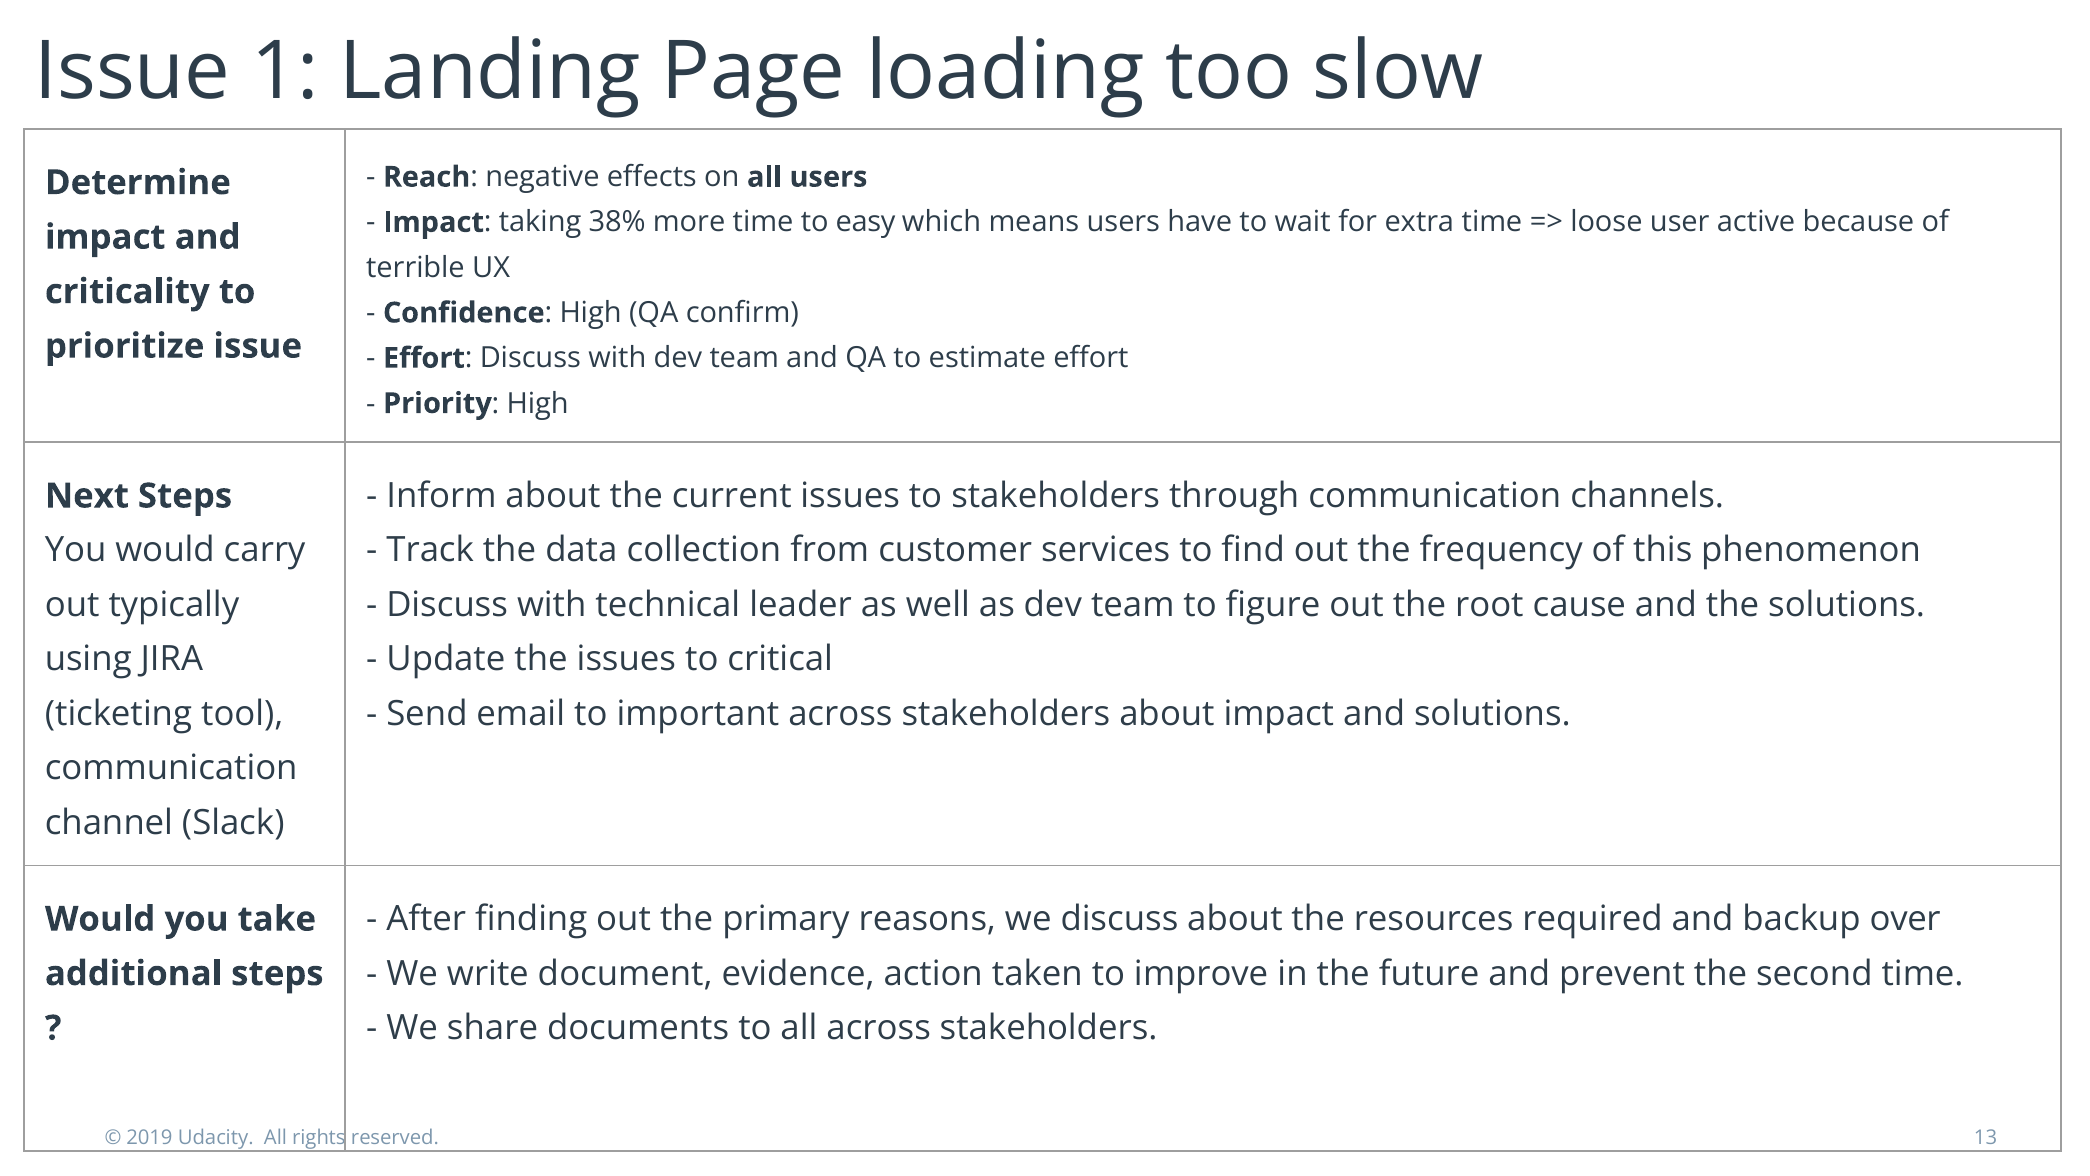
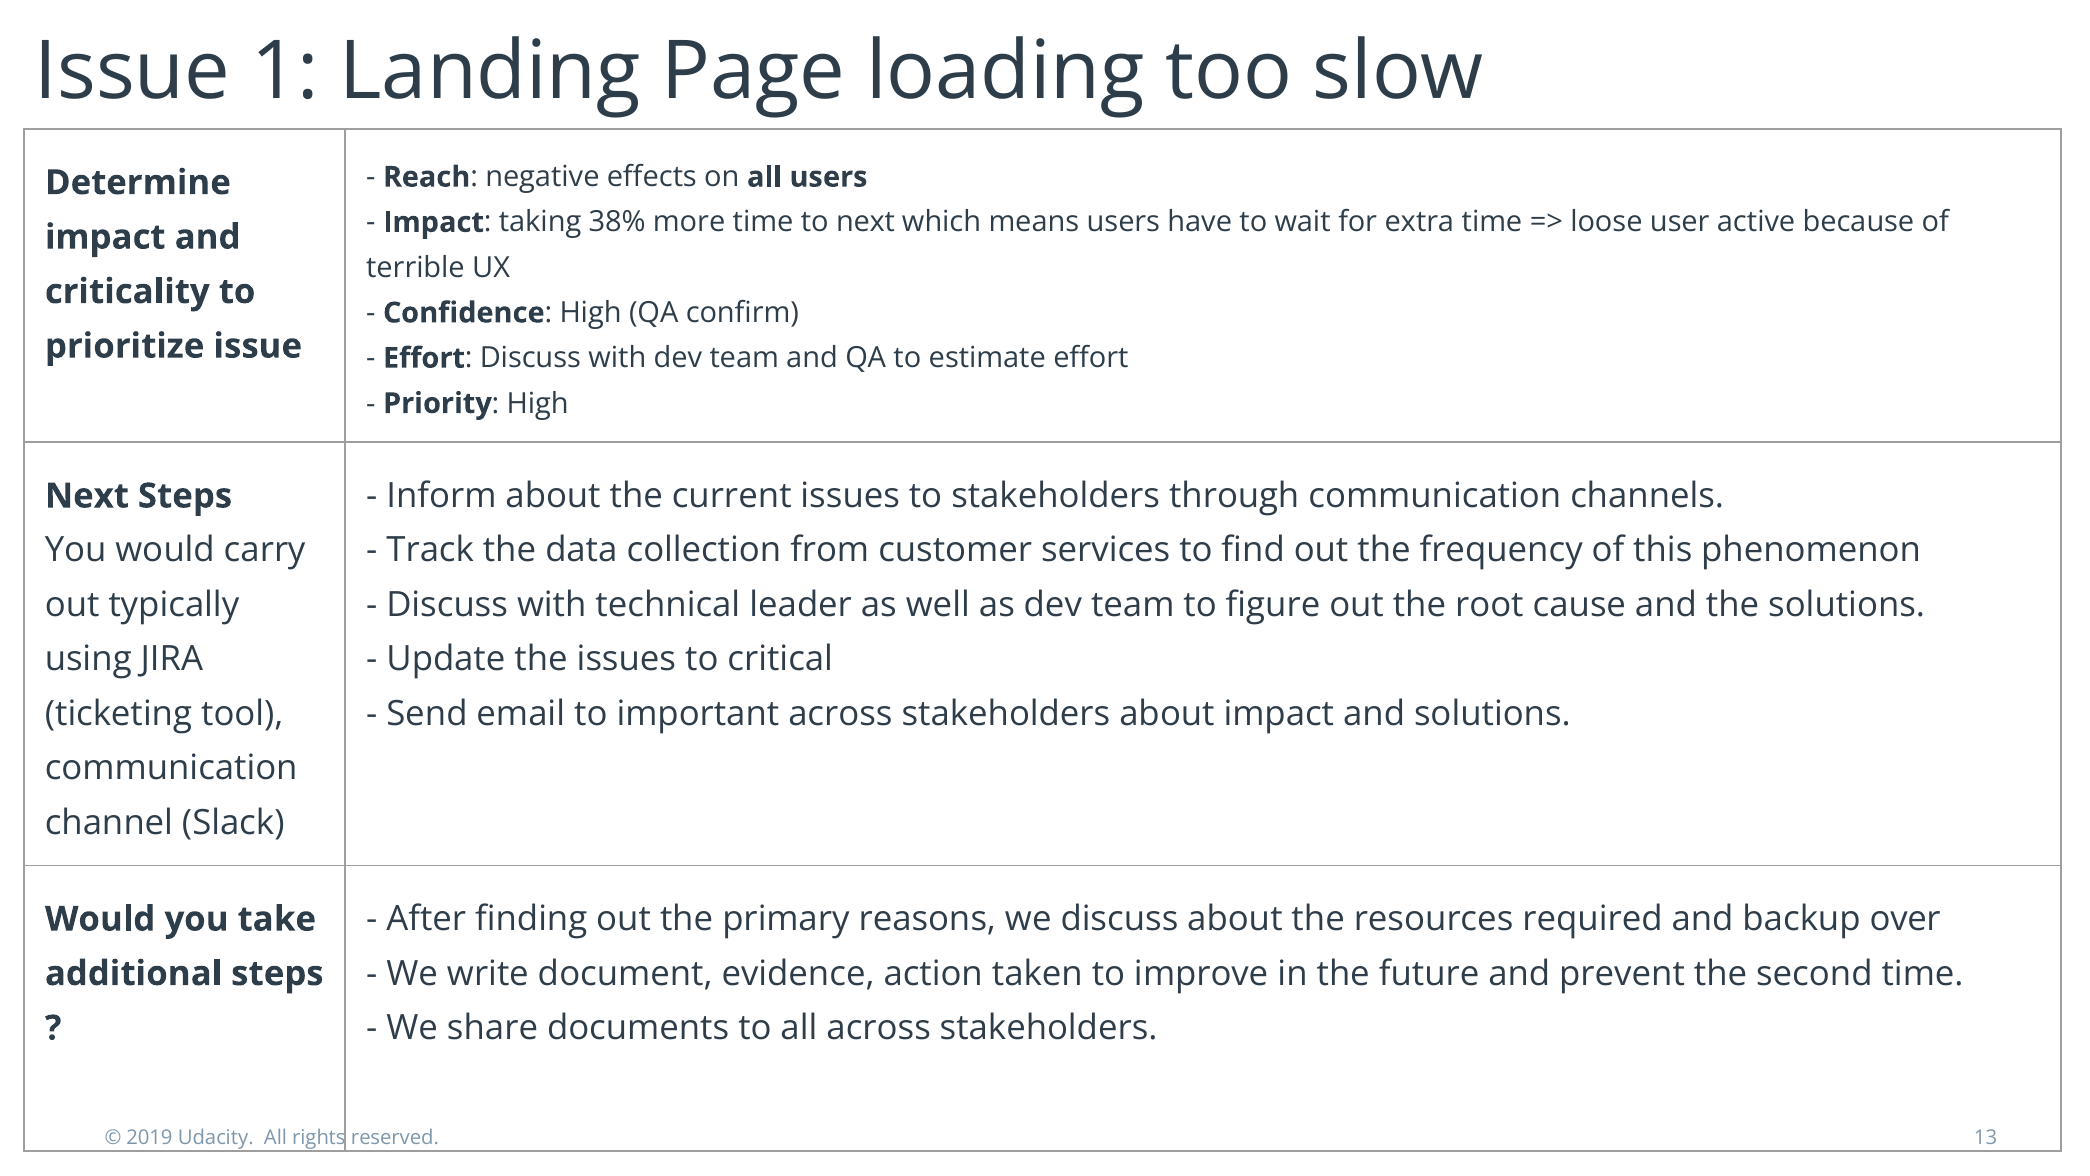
to easy: easy -> next (866, 222)
